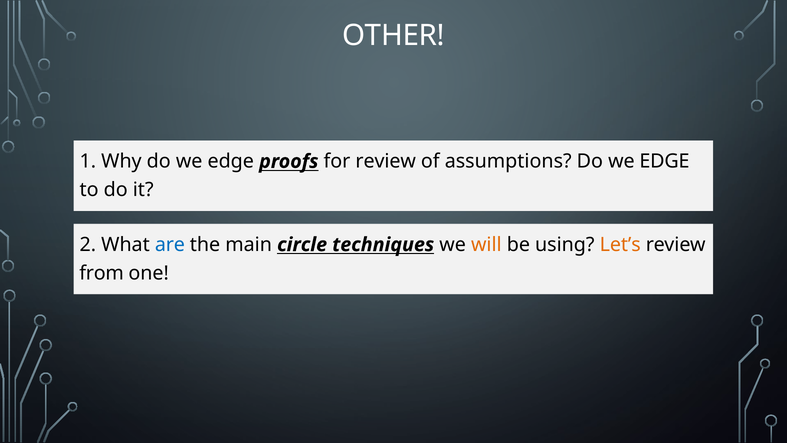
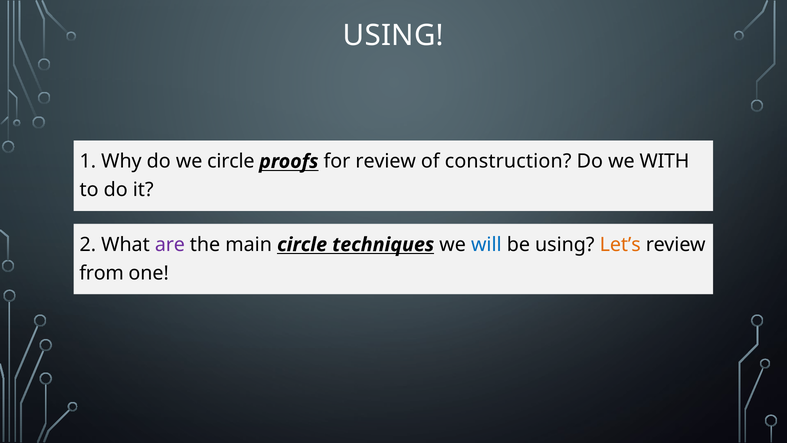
OTHER: OTHER -> USING (393, 36)
Why do we edge: edge -> circle (231, 161)
assumptions: assumptions -> construction (508, 161)
EDGE: EDGE -> WITH (664, 161)
are colour: blue -> purple (170, 245)
will colour: orange -> blue (486, 245)
